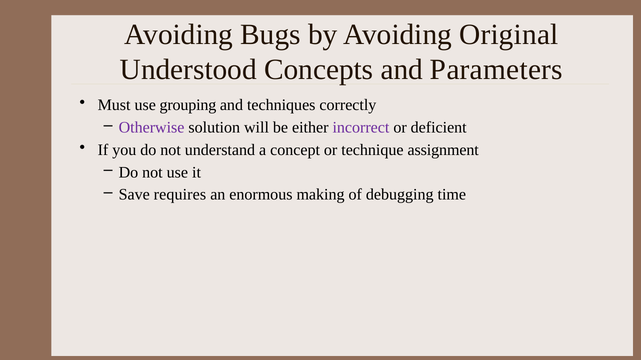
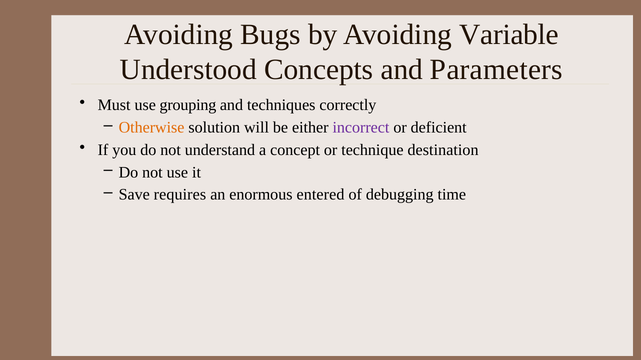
Original: Original -> Variable (509, 35)
Otherwise colour: purple -> orange (152, 128)
assignment: assignment -> destination (443, 150)
making: making -> entered (320, 195)
